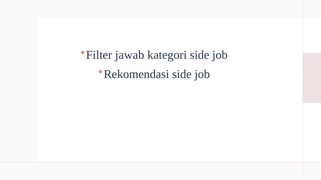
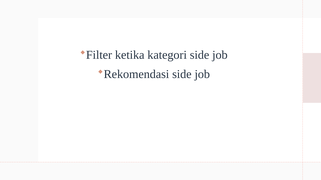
jawab: jawab -> ketika (130, 55)
